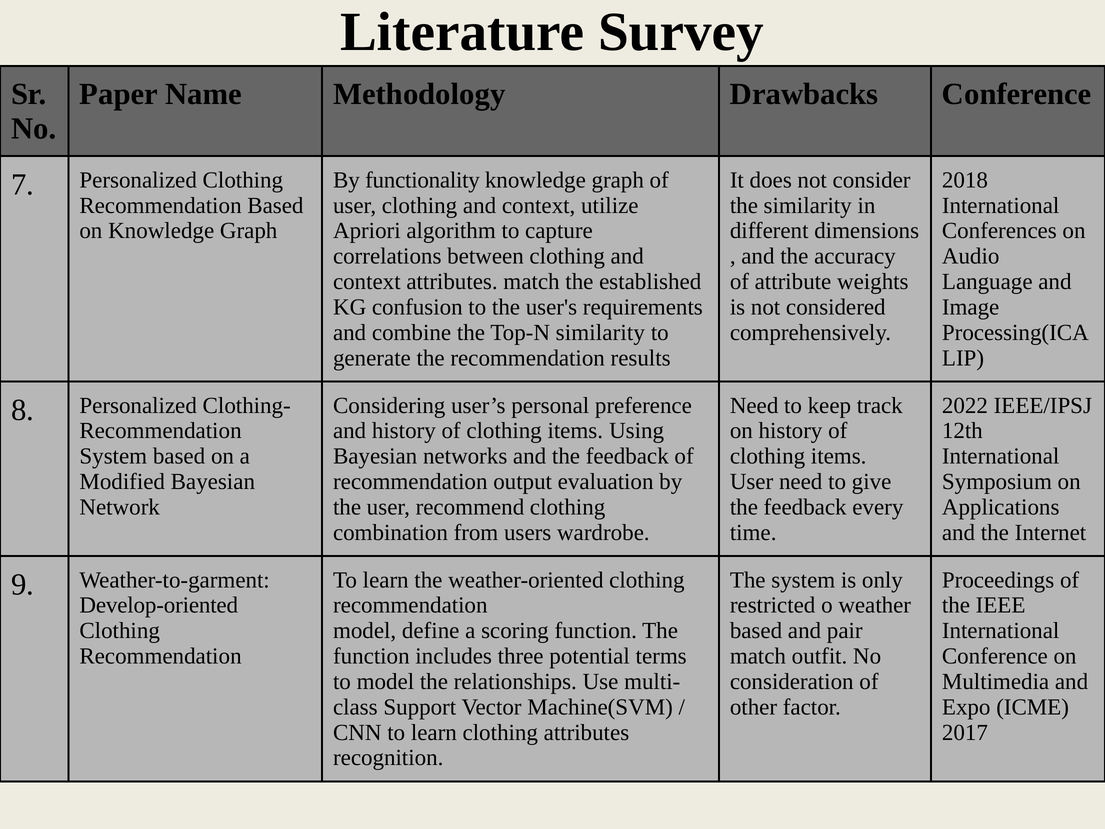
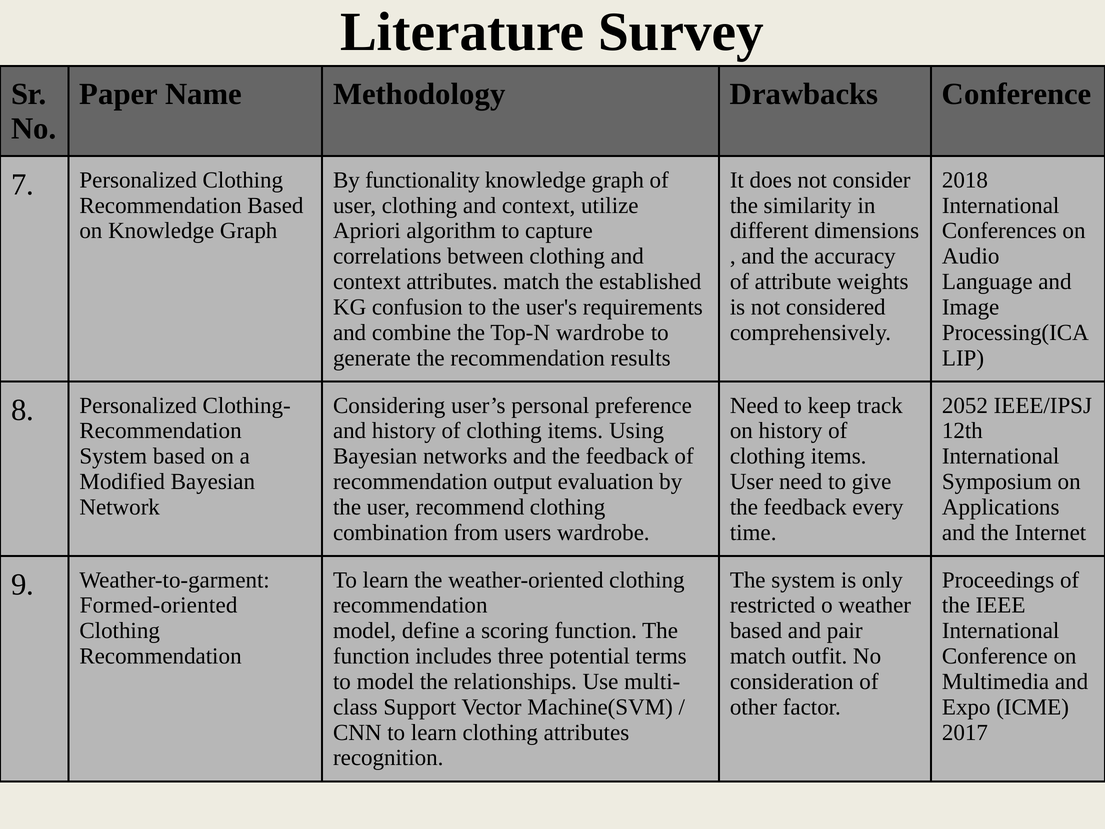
Top-N similarity: similarity -> wardrobe (600, 332)
2022: 2022 -> 2052 (965, 405)
Develop-oriented: Develop-oriented -> Formed-oriented (159, 605)
